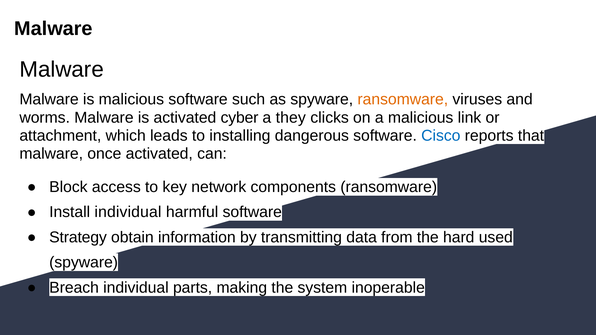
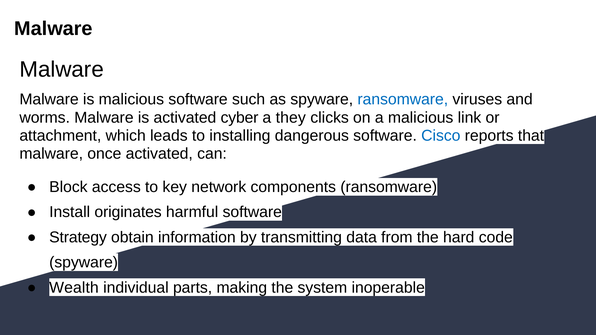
ransomware colour: orange -> blue (403, 100)
Install individual: individual -> originates (128, 212)
used: used -> code (496, 237)
Breach: Breach -> Wealth (74, 288)
